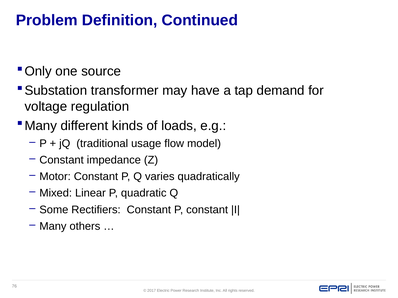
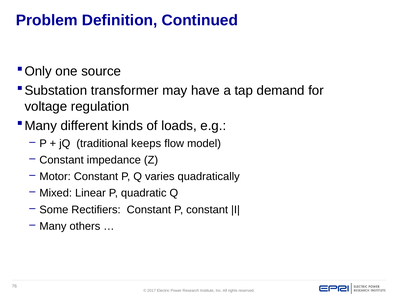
usage: usage -> keeps (146, 144)
